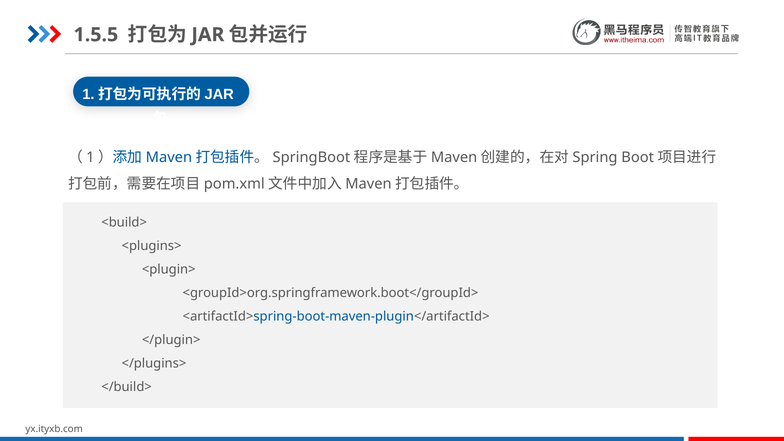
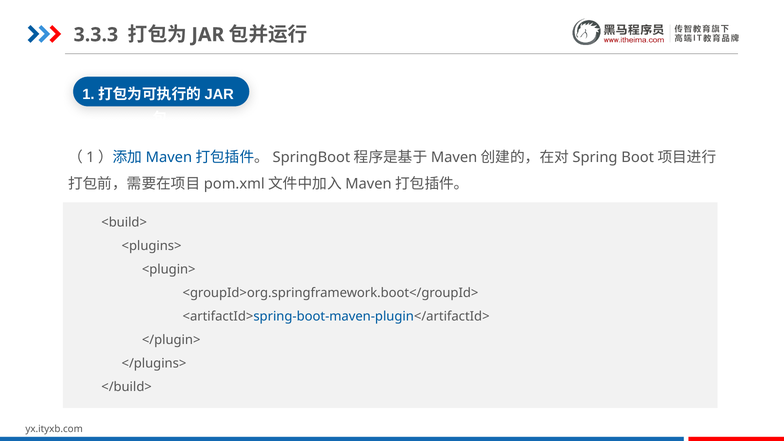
1.5.5: 1.5.5 -> 3.3.3 (96, 35)
